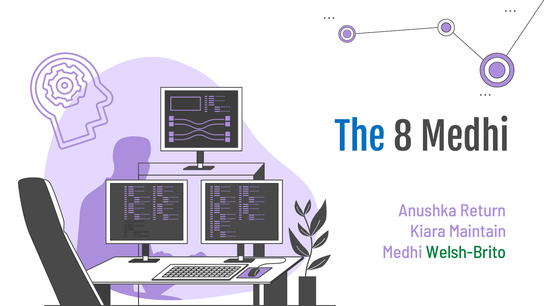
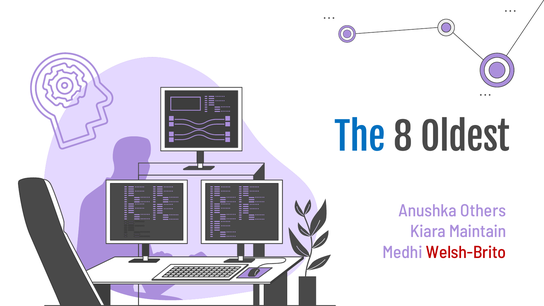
8 Medhi: Medhi -> Oldest (465, 138)
Return: Return -> Others (483, 211)
Welsh-Brito colour: green -> red (466, 252)
